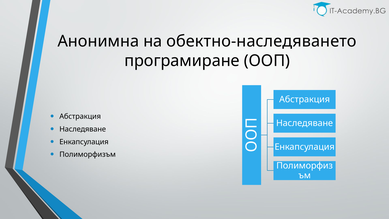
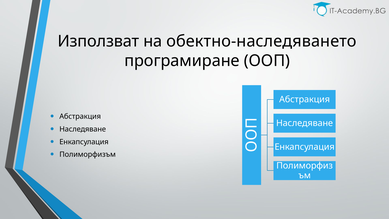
Анонимна: Анонимна -> Използват (98, 41)
